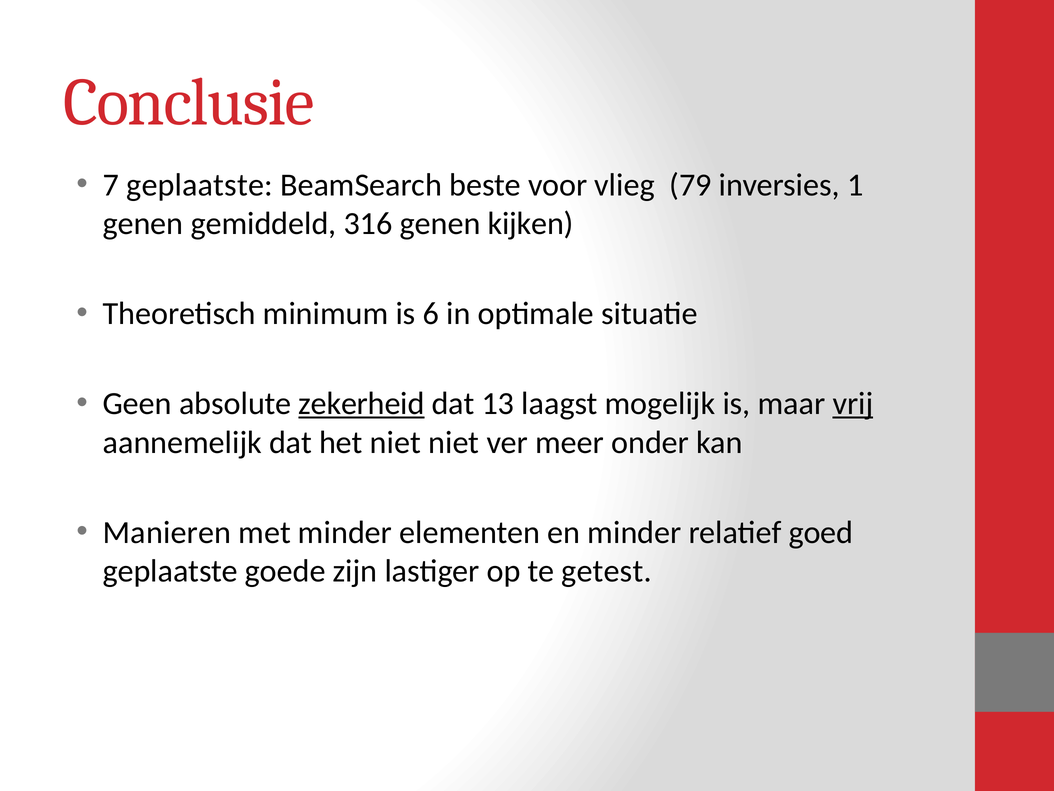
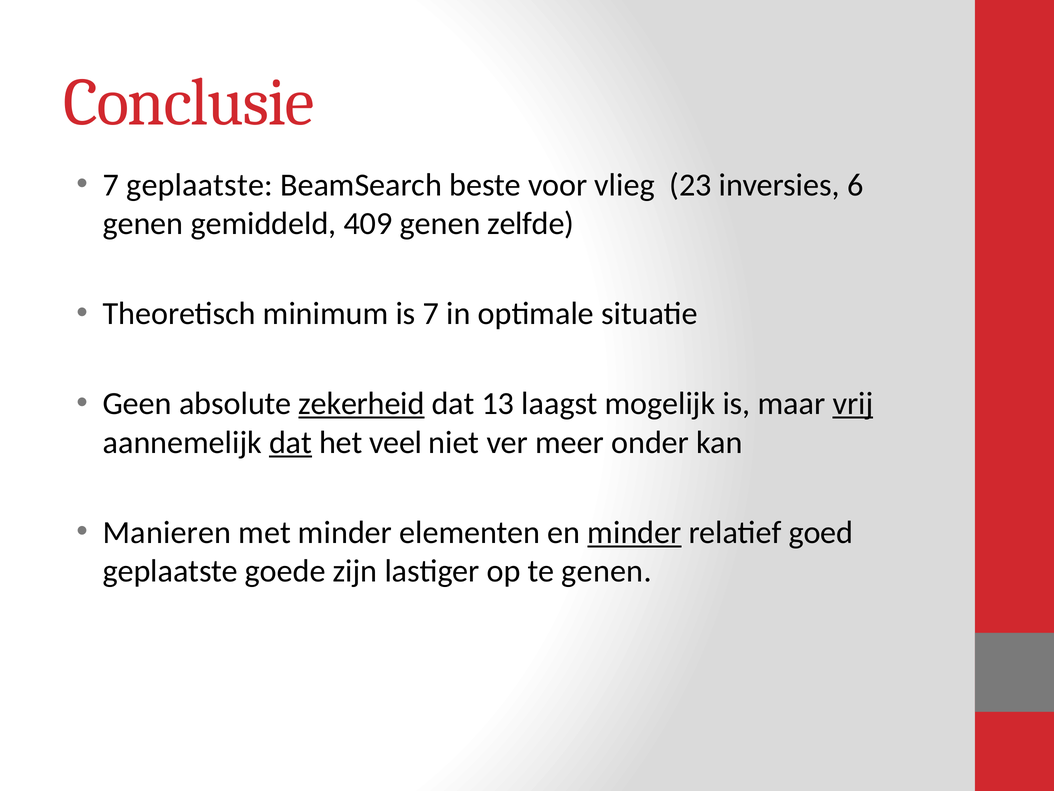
79: 79 -> 23 (690, 185)
1: 1 -> 6 (855, 185)
316: 316 -> 409 (368, 223)
kijken: kijken -> zelfde (531, 223)
is 6: 6 -> 7 (431, 314)
dat underline: none -> present (291, 442)
het niet: niet -> veel (396, 442)
minder underline: none -> present (634, 532)
te getest: getest -> genen (607, 571)
